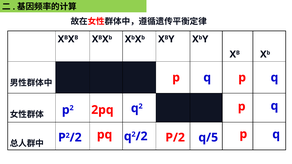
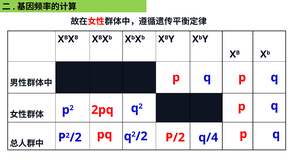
q/5: q/5 -> q/4 (208, 138)
